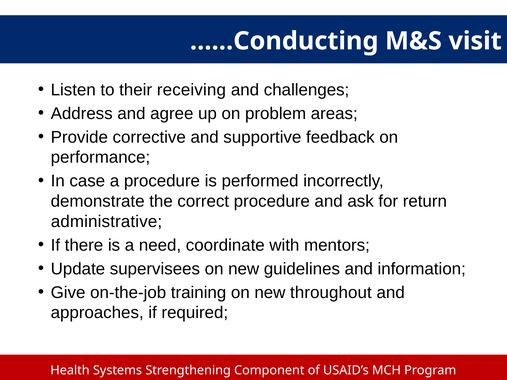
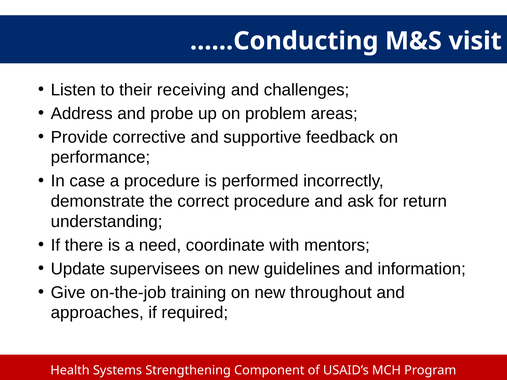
agree: agree -> probe (172, 114)
administrative: administrative -> understanding (107, 222)
